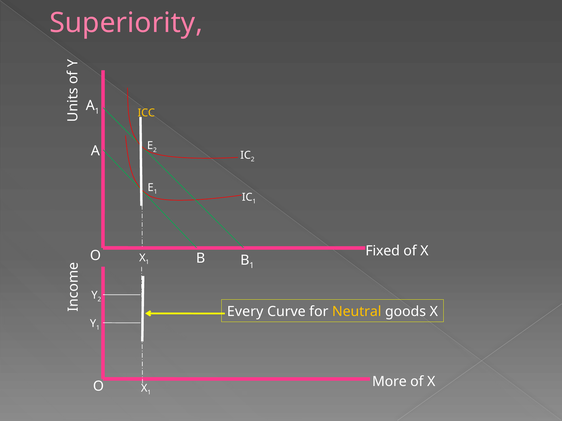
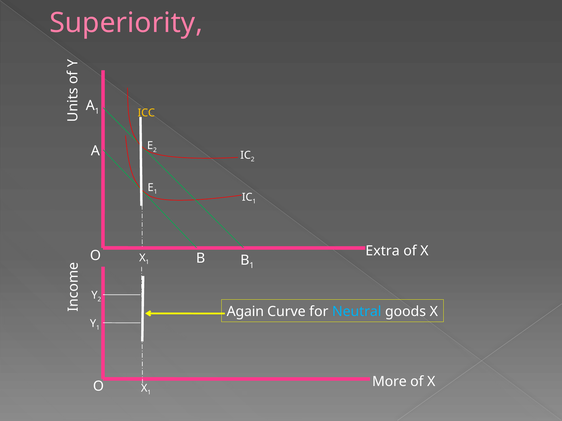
Fixed: Fixed -> Extra (383, 251)
Every: Every -> Again (245, 312)
Neutral colour: yellow -> light blue (357, 312)
